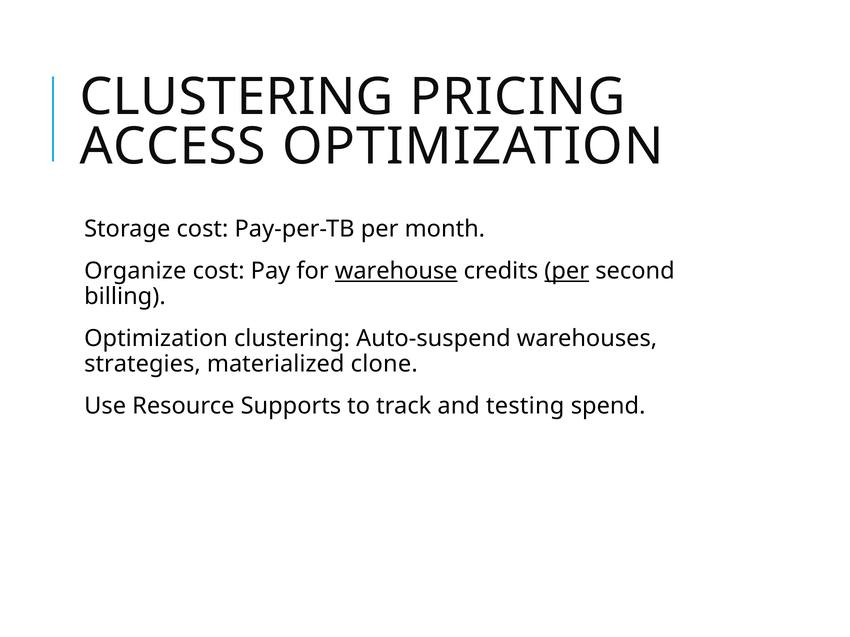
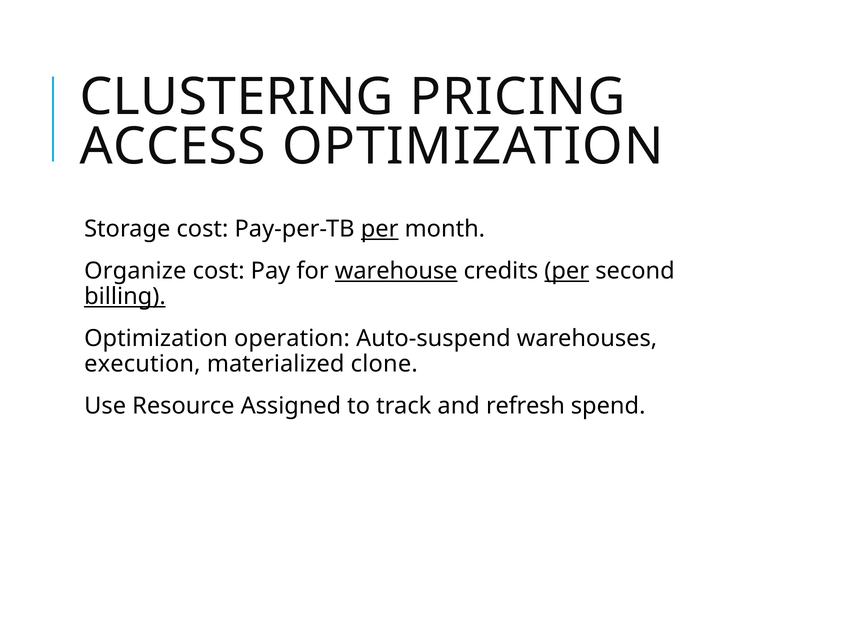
per underline: none -> present (380, 229)
billing underline: none -> present (125, 297)
Optimization clustering: clustering -> operation (292, 339)
strategies: strategies -> execution (142, 364)
Supports: Supports -> Assigned (291, 406)
testing: testing -> refresh (525, 406)
